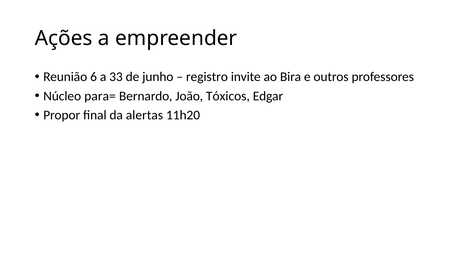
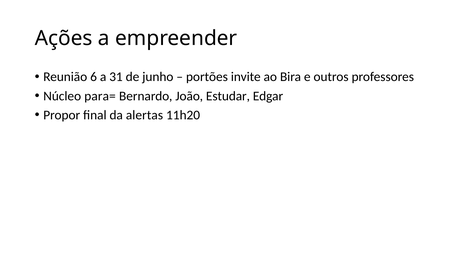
33: 33 -> 31 (116, 77)
registro: registro -> portões (207, 77)
Tóxicos: Tóxicos -> Estudar (228, 96)
